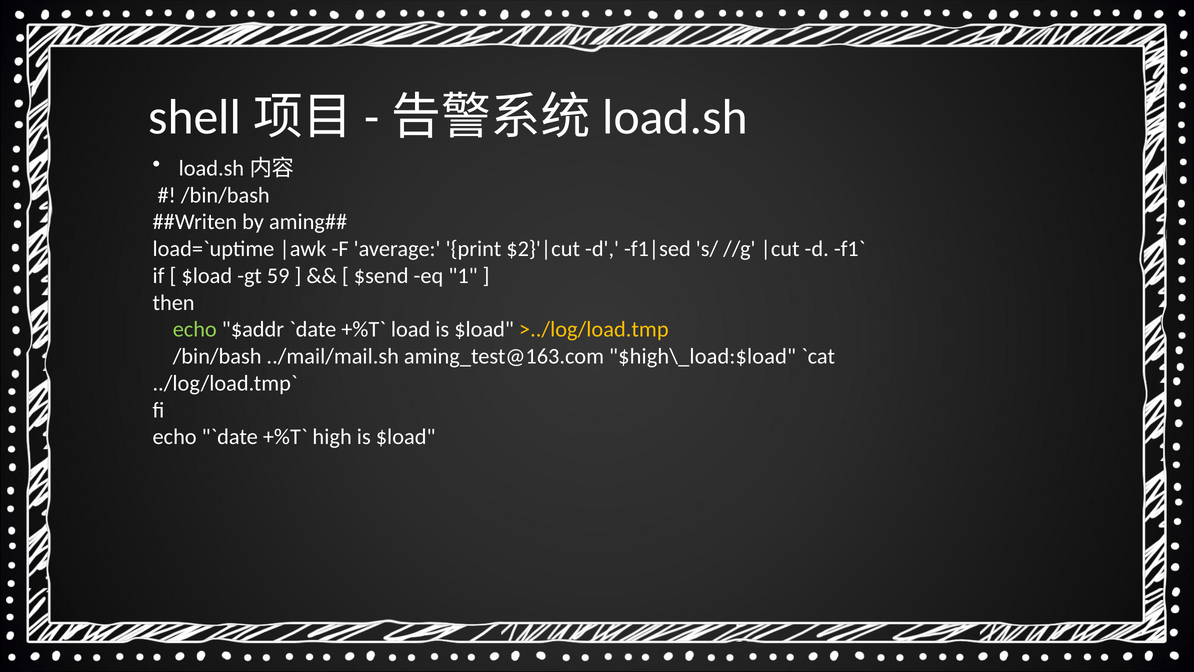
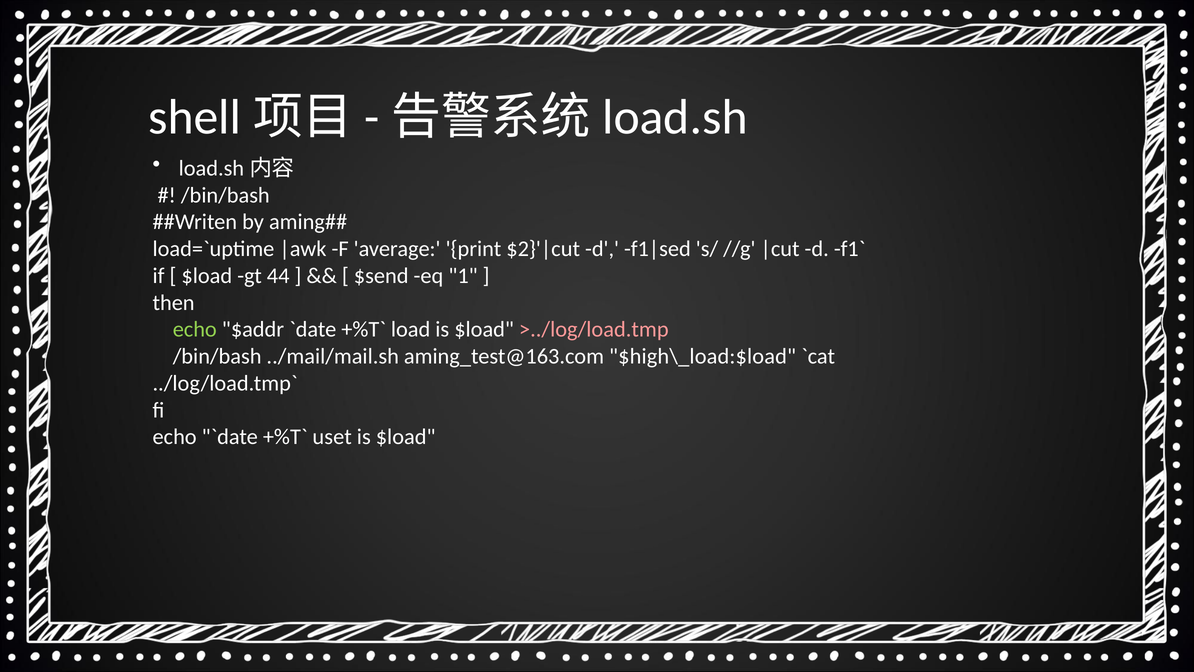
59: 59 -> 44 (278, 276)
>../log/load.tmp colour: yellow -> pink (594, 329)
high: high -> uset (332, 437)
